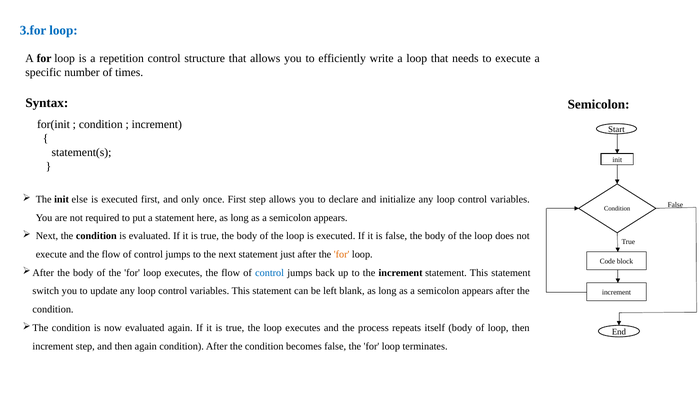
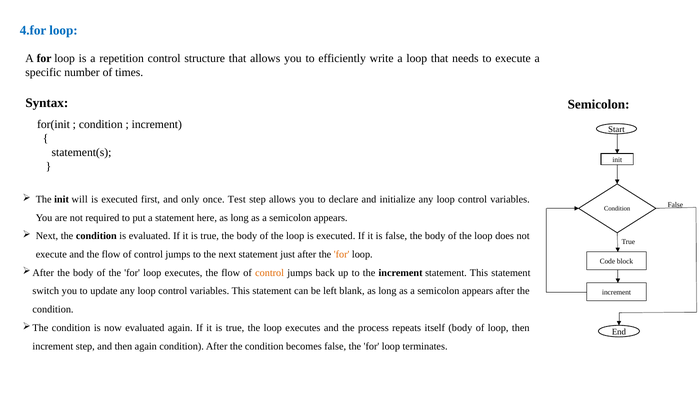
3.for: 3.for -> 4.for (33, 30)
else: else -> will (80, 200)
once First: First -> Test (237, 200)
control colour: blue -> orange (270, 273)
